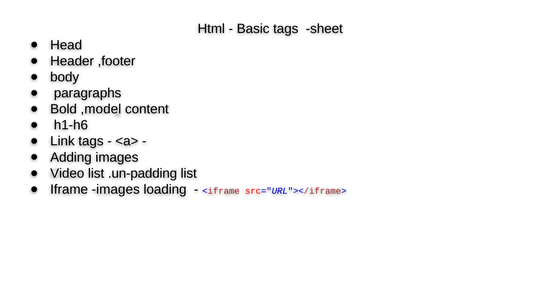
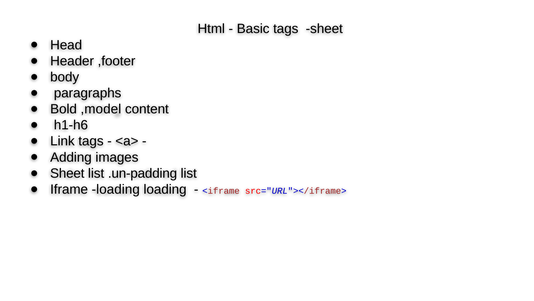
Video: Video -> Sheet (67, 173)
Iframe images: images -> loading (116, 189)
